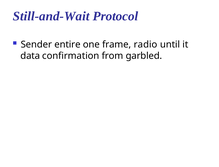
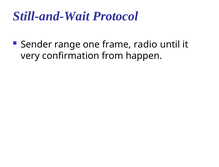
entire: entire -> range (67, 45)
data: data -> very (30, 56)
garbled: garbled -> happen (144, 56)
